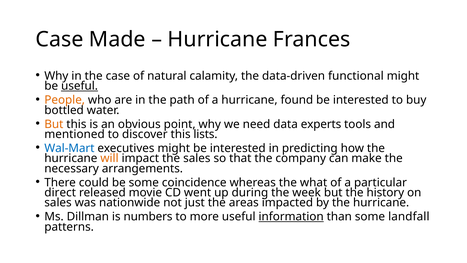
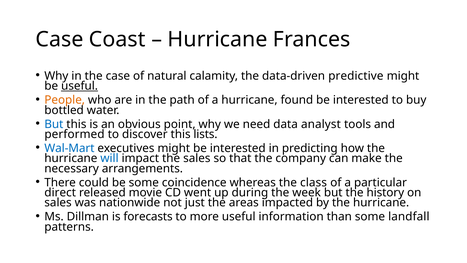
Made: Made -> Coast (117, 39)
functional: functional -> predictive (356, 76)
But colour: orange -> blue (54, 124)
experts: experts -> analyst (321, 124)
mentioned: mentioned -> performed (74, 134)
will colour: orange -> blue (109, 158)
what: what -> class (314, 182)
numbers: numbers -> forecasts (148, 216)
information underline: present -> none (291, 216)
